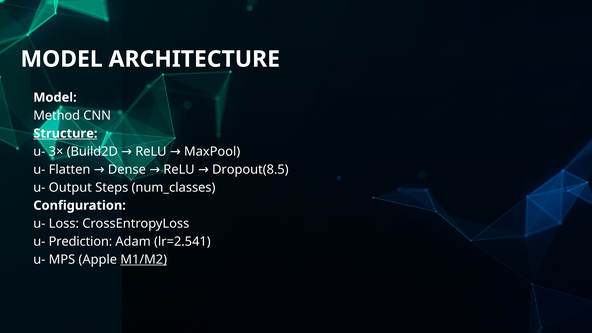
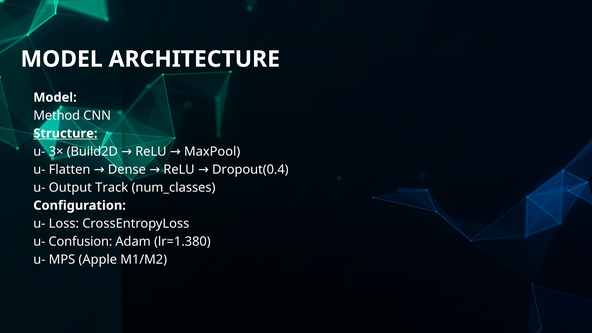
Dropout(8.5: Dropout(8.5 -> Dropout(0.4 (250, 169)
Steps: Steps -> Track (112, 187)
Prediction: Prediction -> Confusion (80, 241)
lr=2.541: lr=2.541 -> lr=1.380 (182, 241)
M1/M2 underline: present -> none (144, 259)
